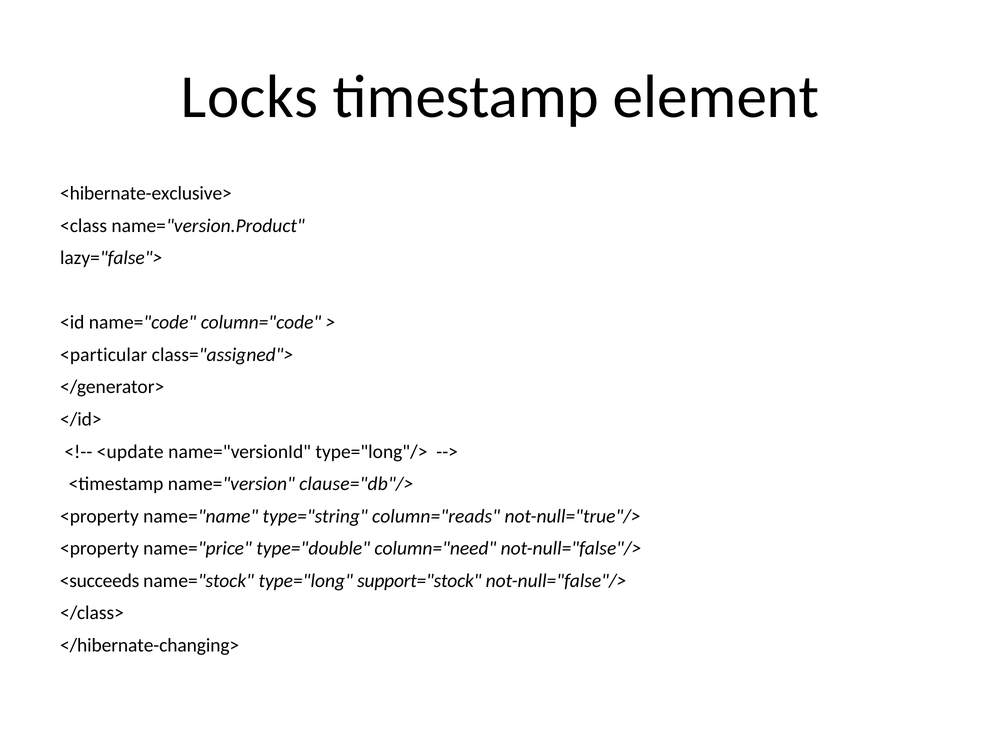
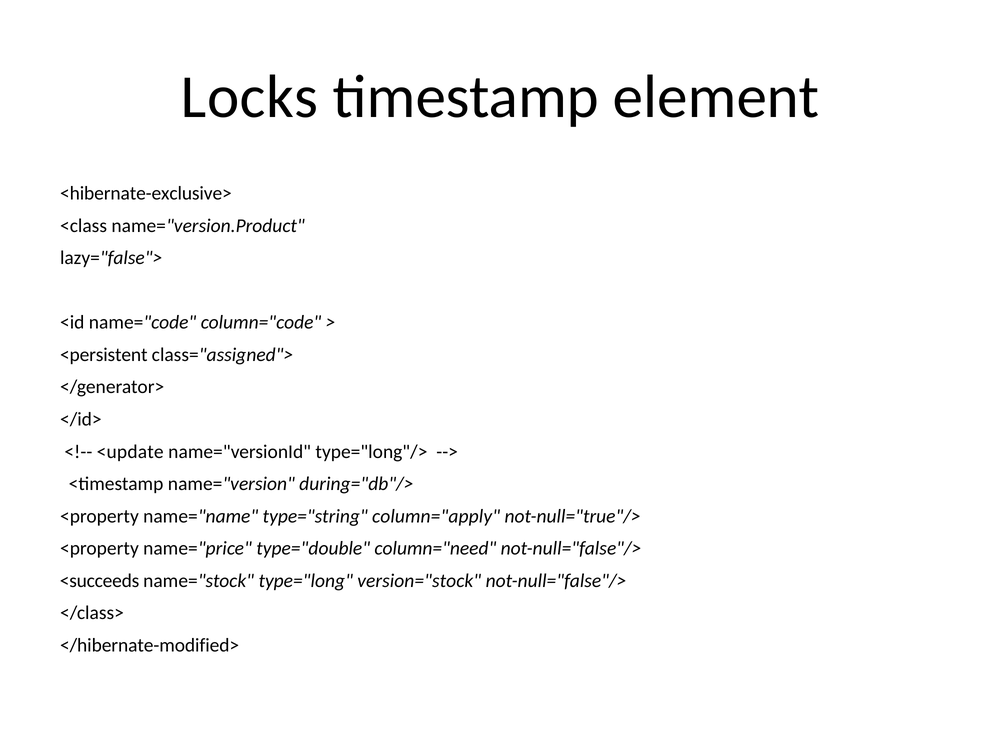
<particular: <particular -> <persistent (104, 355)
clause="db"/>: clause="db"/> -> during="db"/> (356, 484)
column="reads: column="reads -> column="apply (436, 516)
support="stock: support="stock -> version="stock (419, 581)
</hibernate-changing>: </hibernate-changing> -> </hibernate-modified> (150, 645)
